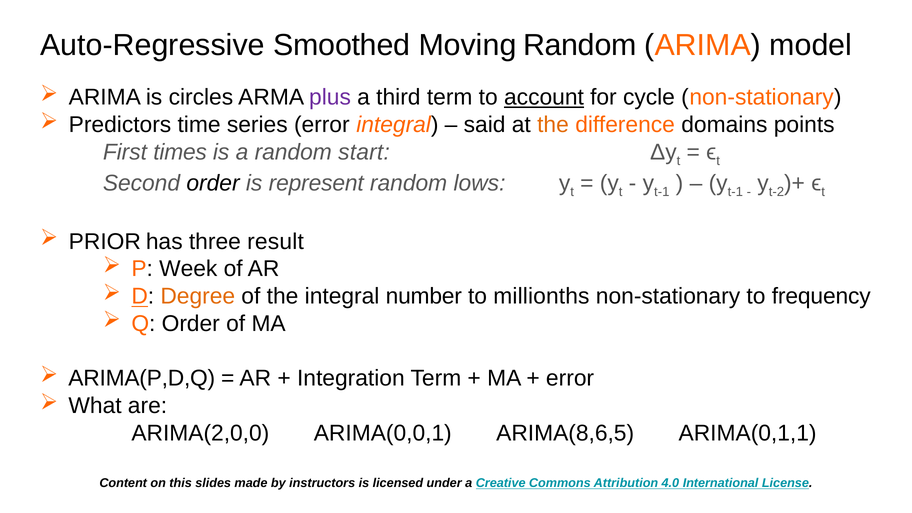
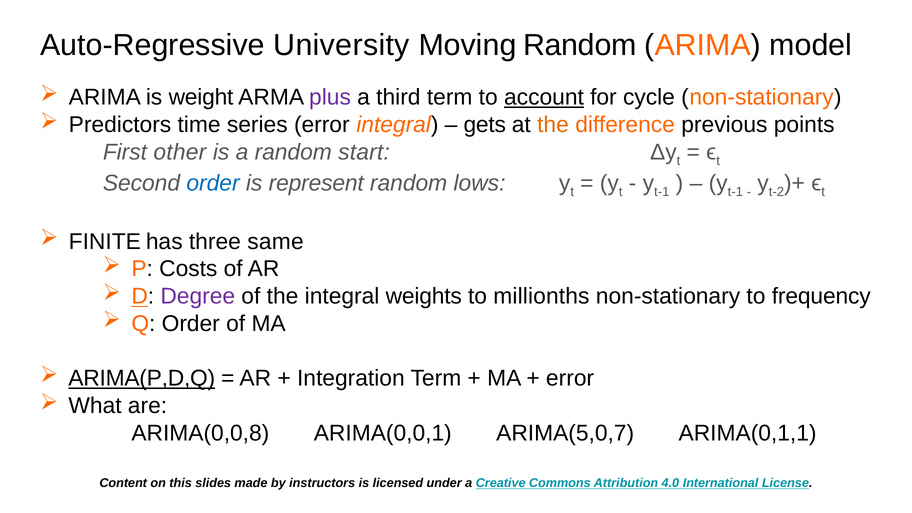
Smoothed: Smoothed -> University (341, 45)
circles: circles -> weight (201, 97)
said: said -> gets (485, 125)
domains: domains -> previous (724, 125)
times: times -> other (180, 152)
order colour: black -> blue (213, 183)
PRIOR: PRIOR -> FINITE (105, 242)
result: result -> same (276, 242)
Week: Week -> Costs (188, 269)
Degree colour: orange -> purple (198, 296)
number: number -> weights (424, 296)
ARIMA(P,D,Q underline: none -> present (142, 378)
ARIMA(2,0,0: ARIMA(2,0,0 -> ARIMA(0,0,8 (200, 433)
ARIMA(8,6,5: ARIMA(8,6,5 -> ARIMA(5,0,7 (565, 433)
